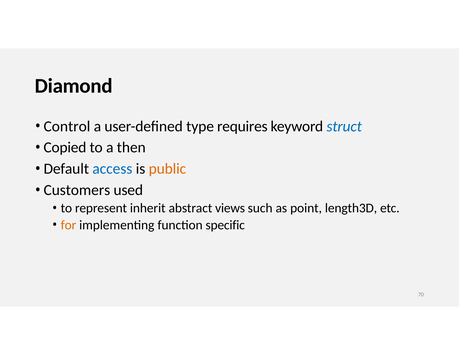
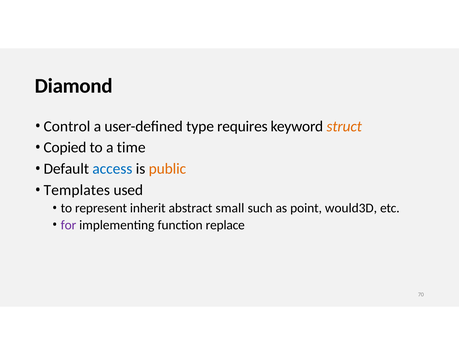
struct colour: blue -> orange (344, 126)
then: then -> time (131, 147)
Customers: Customers -> Templates (77, 190)
views: views -> small (230, 208)
length3D: length3D -> would3D (351, 208)
for colour: orange -> purple (68, 225)
specific: specific -> replace (225, 225)
